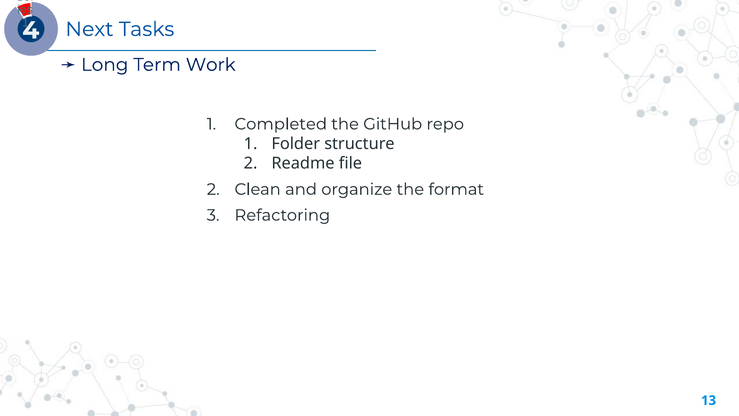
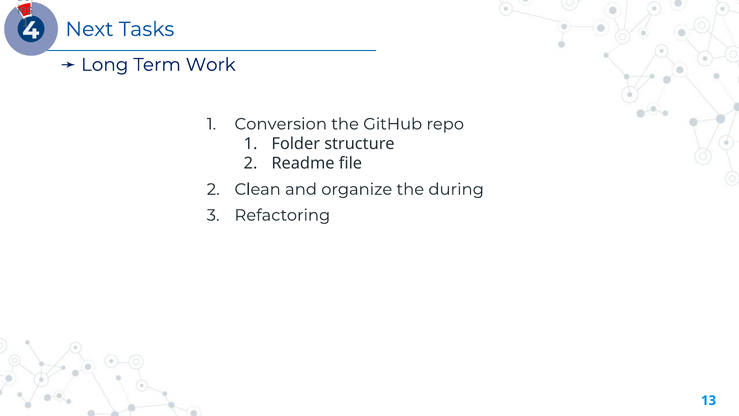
Completed: Completed -> Conversion (281, 124)
format: format -> during (456, 189)
